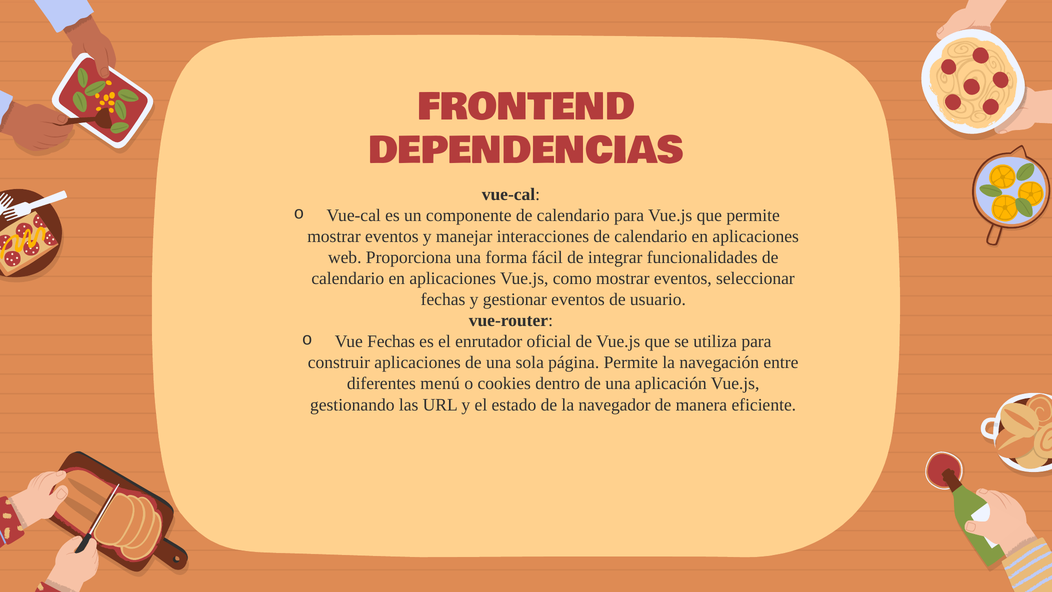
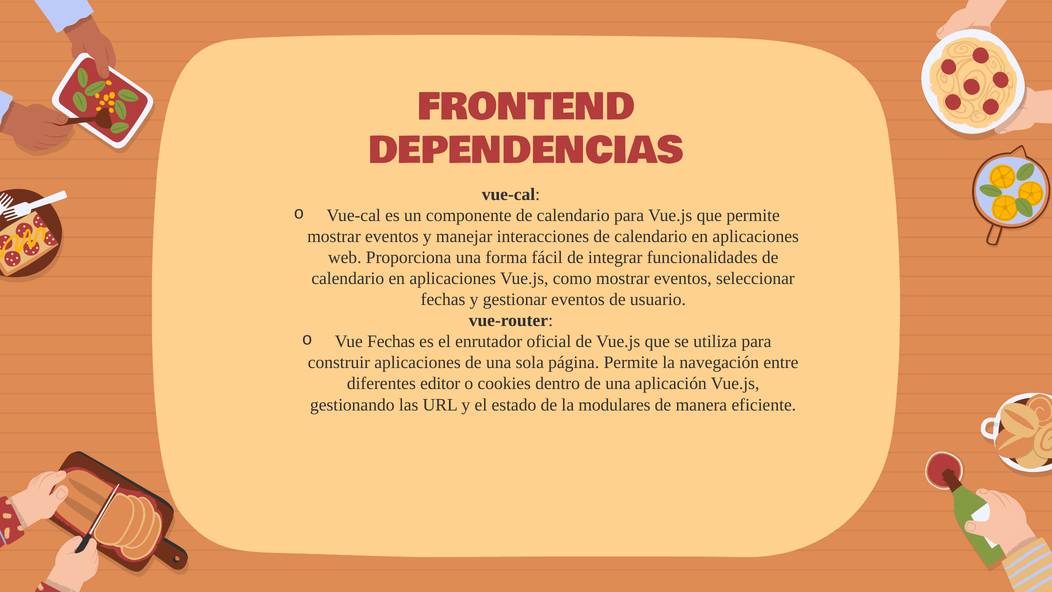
menú: menú -> editor (440, 384)
navegador: navegador -> modulares (614, 405)
